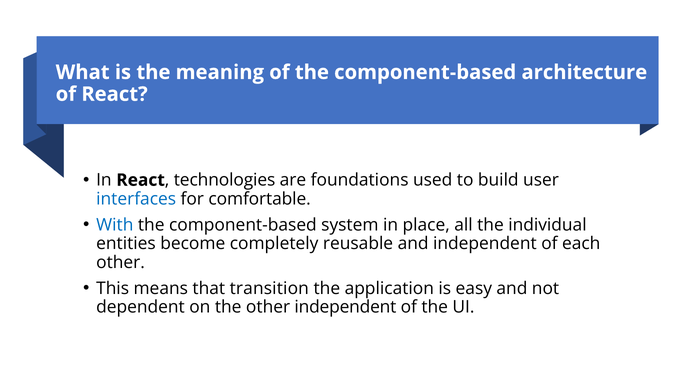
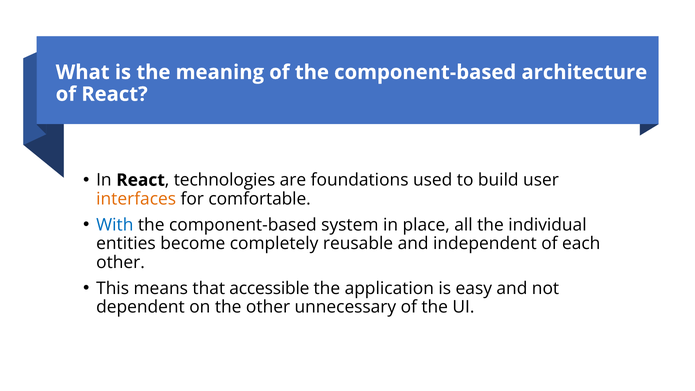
interfaces colour: blue -> orange (136, 199)
transition: transition -> accessible (269, 288)
other independent: independent -> unnecessary (345, 307)
